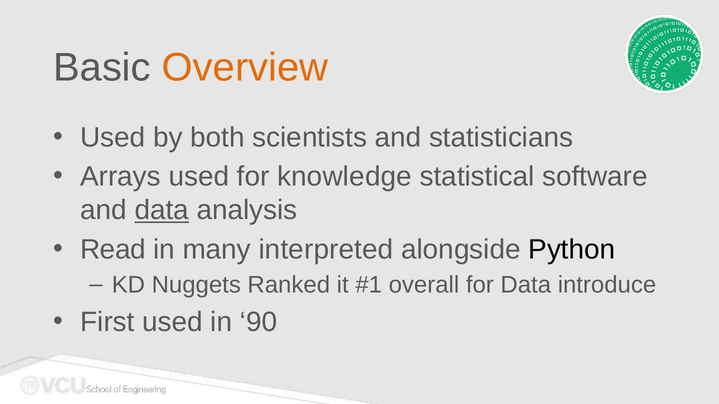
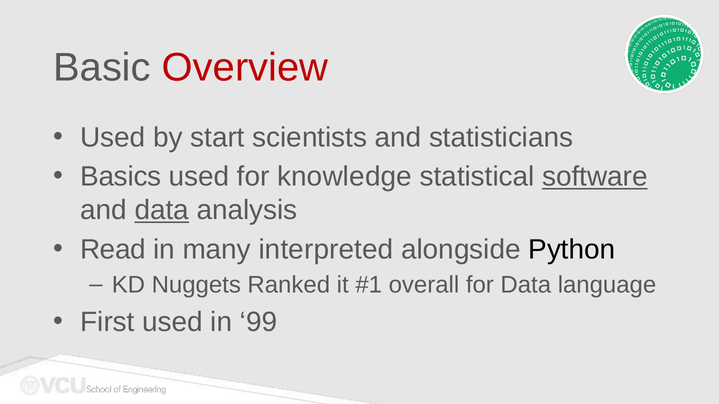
Overview colour: orange -> red (245, 68)
both: both -> start (217, 138)
Arrays: Arrays -> Basics (121, 177)
software underline: none -> present (595, 177)
introduce: introduce -> language (607, 285)
90: 90 -> 99 (258, 322)
